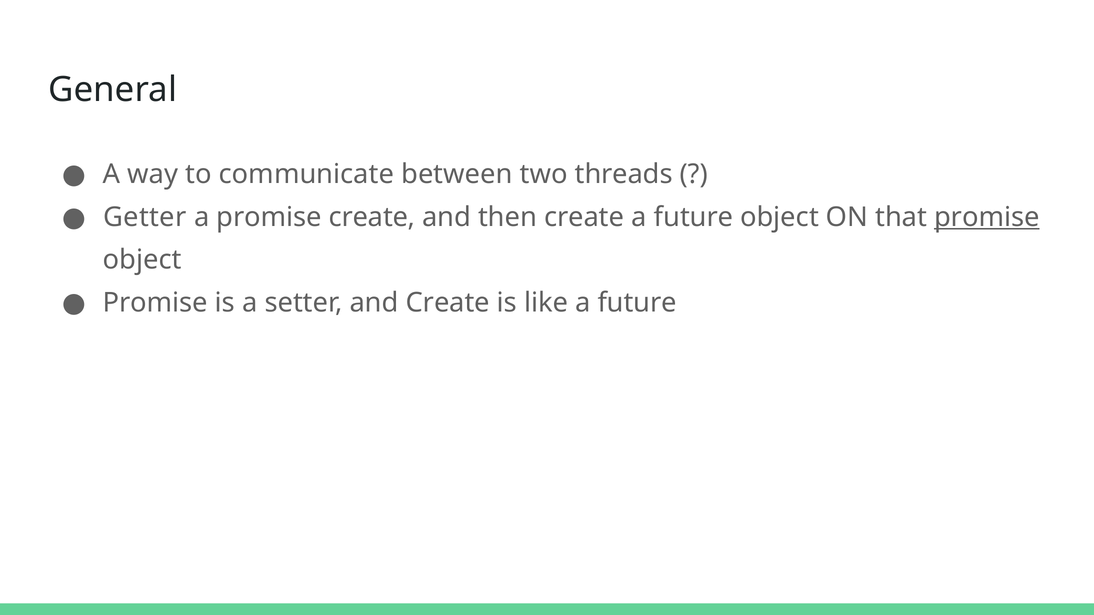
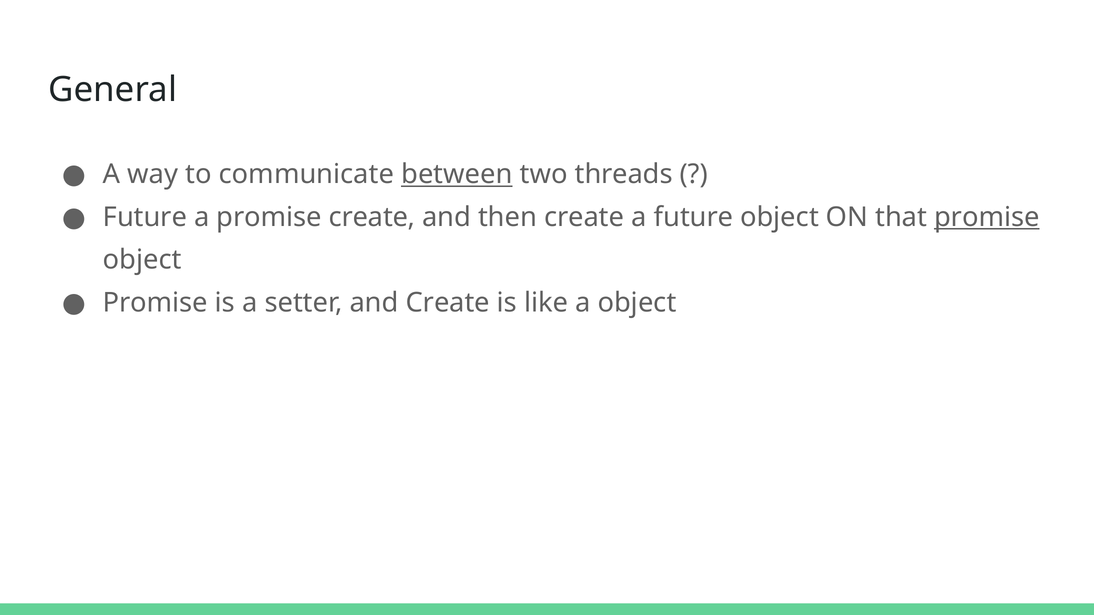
between underline: none -> present (457, 174)
Getter: Getter -> Future (145, 217)
like a future: future -> object (637, 303)
